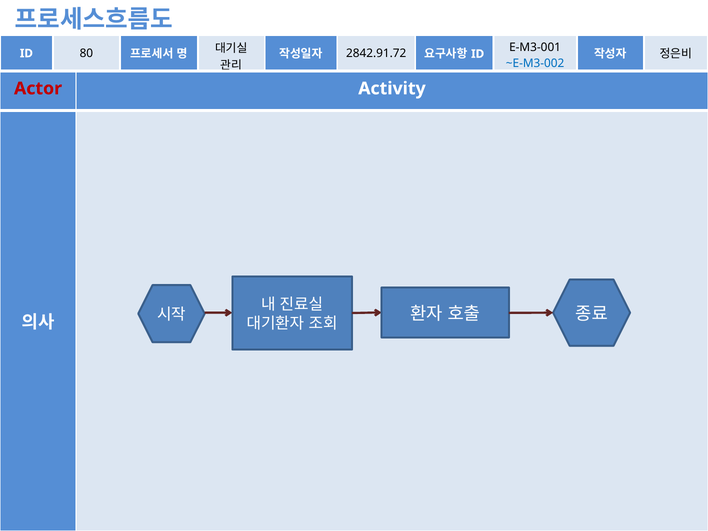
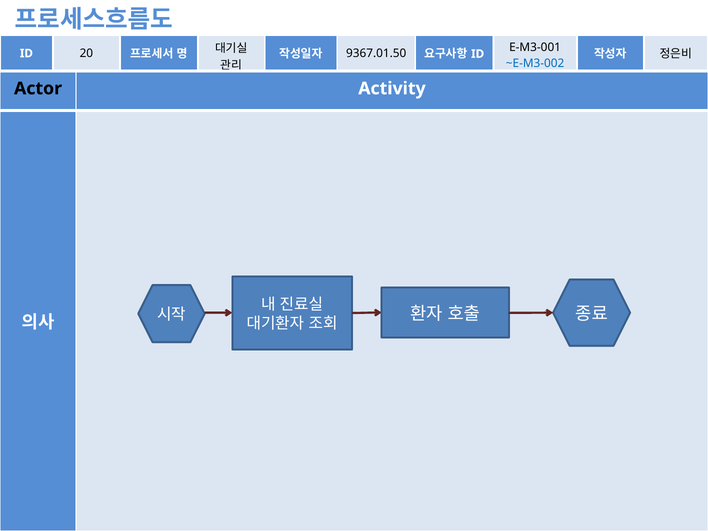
2842.91.72: 2842.91.72 -> 9367.01.50 (376, 53)
80: 80 -> 20 (86, 53)
Actor colour: red -> black (38, 88)
